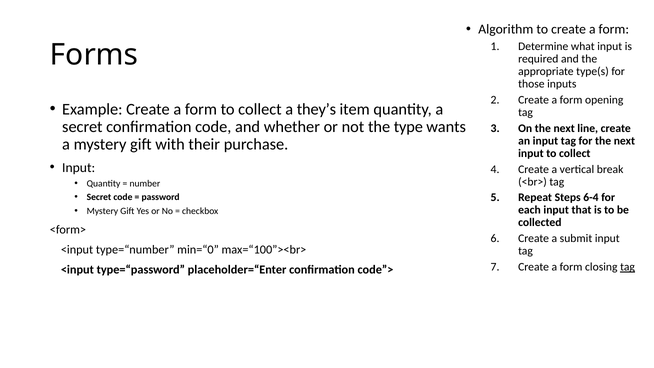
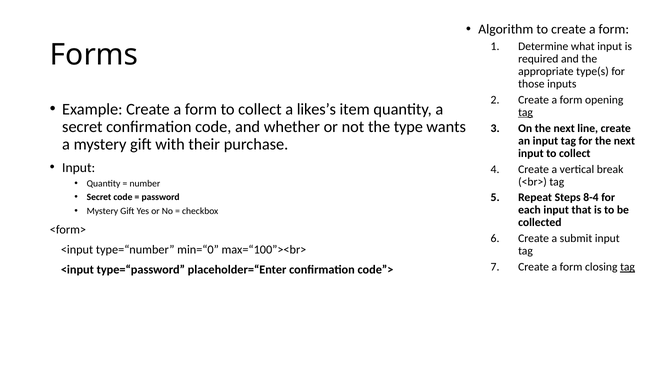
they’s: they’s -> likes’s (316, 109)
tag underline: none -> present (526, 112)
6-4: 6-4 -> 8-4 (591, 198)
